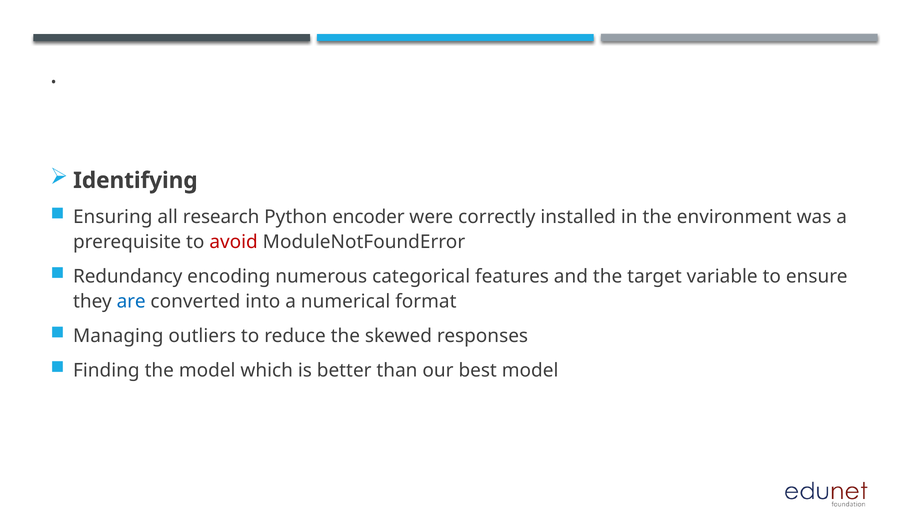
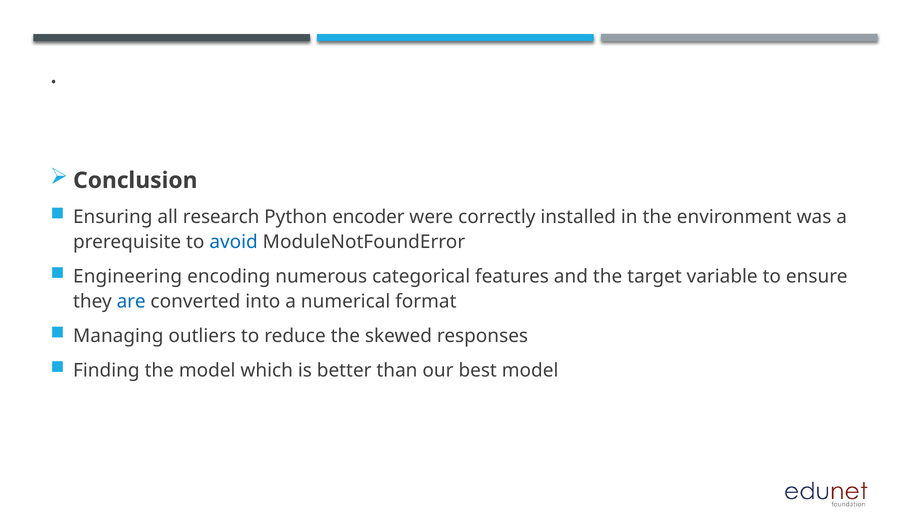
Identifying: Identifying -> Conclusion (135, 181)
avoid colour: red -> blue (234, 242)
Redundancy: Redundancy -> Engineering (128, 277)
